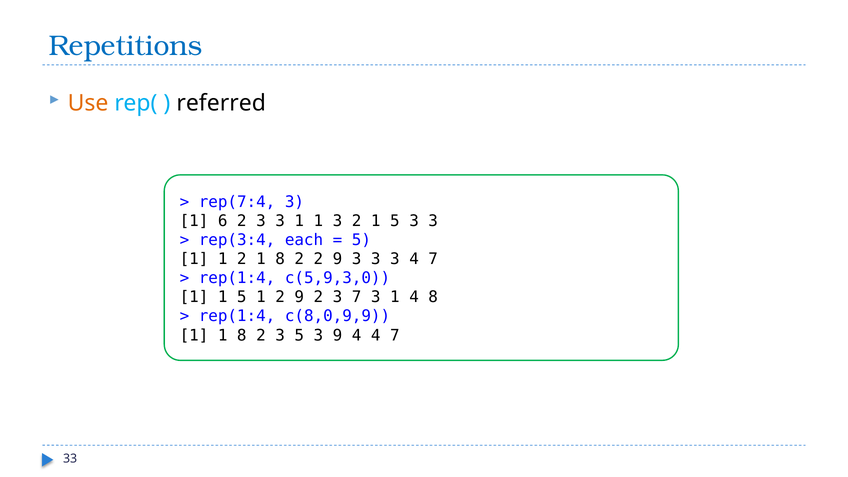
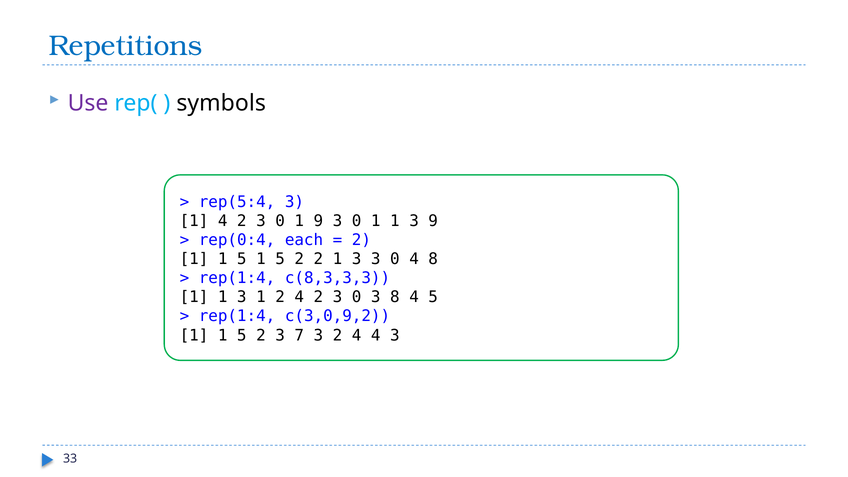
Use colour: orange -> purple (88, 103)
referred: referred -> symbols (221, 103)
rep(7:4: rep(7:4 -> rep(5:4 (237, 202)
1 6: 6 -> 4 (223, 221)
3: 3 -> 0 (280, 221)
1: 1 -> 9 (318, 221)
2: 2 -> 0 (357, 221)
5: 5 -> 1 (395, 221)
3: 3 -> 9 (433, 221)
rep(3:4: rep(3:4 -> rep(0:4 (237, 240)
5: 5 -> 2 (361, 240)
2: 2 -> 5 (242, 259)
8: 8 -> 5 (280, 259)
2 2 9: 9 -> 1 (337, 259)
3 3 3: 3 -> 0 (395, 259)
7: 7 -> 8 (433, 259)
c(5,9,3,0: c(5,9,3,0 -> c(8,3,3,3 (337, 278)
5: 5 -> 3 (242, 297)
1 2 9: 9 -> 4 (299, 297)
7: 7 -> 0 (357, 297)
1: 1 -> 8 (395, 297)
4 8: 8 -> 5 (433, 297)
c(8,0,9,9: c(8,0,9,9 -> c(3,0,9,2 (337, 316)
8: 8 -> 5 (242, 335)
3 5: 5 -> 7 (299, 335)
3 9: 9 -> 2 (337, 335)
4 4 7: 7 -> 3 (395, 335)
